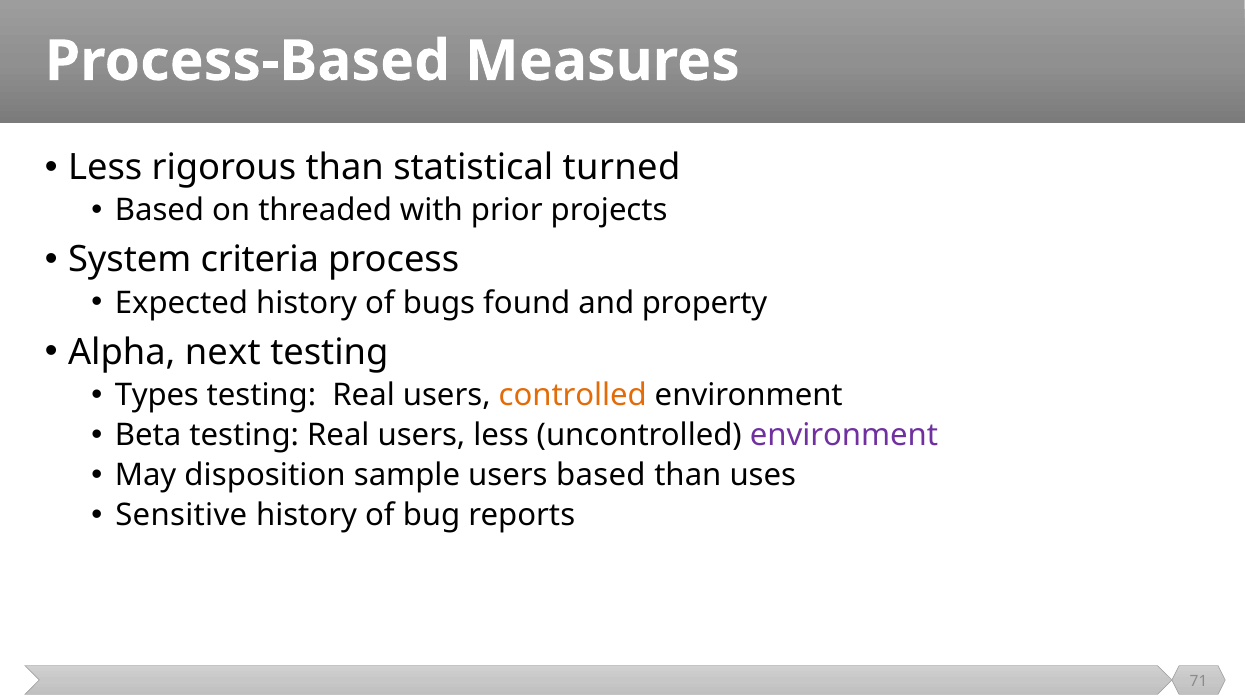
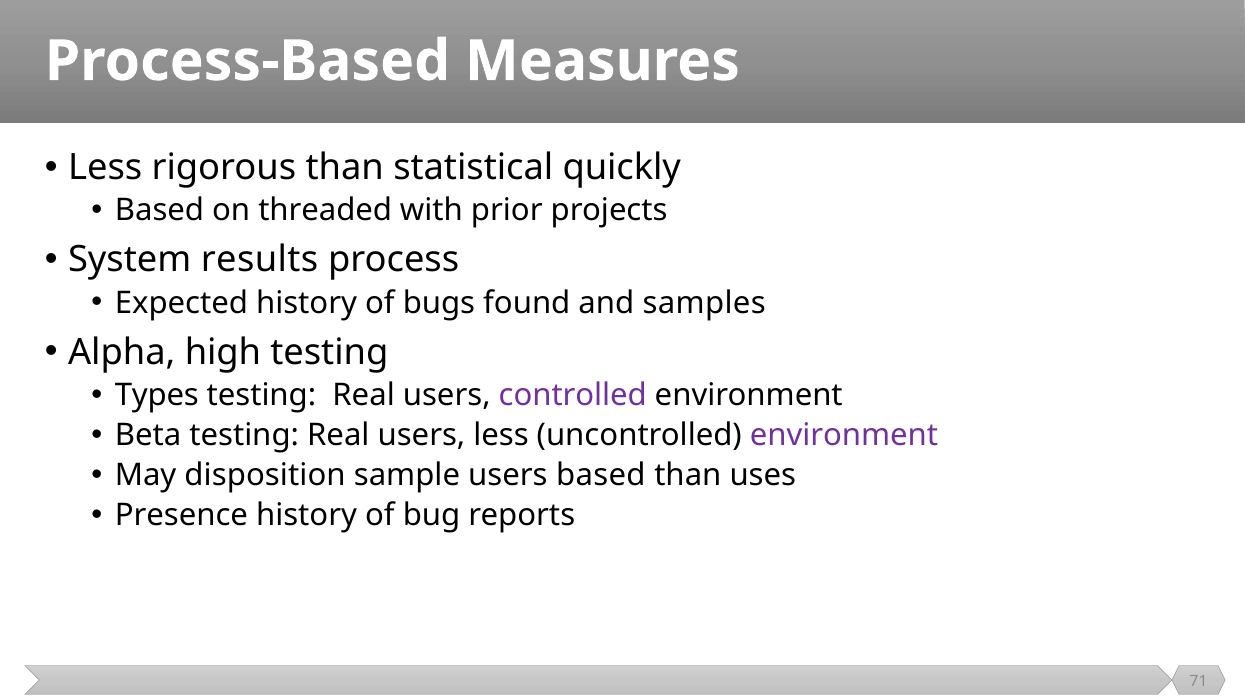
turned: turned -> quickly (622, 168)
criteria: criteria -> results (260, 260)
property: property -> samples (704, 303)
next: next -> high (223, 352)
controlled colour: orange -> purple (573, 395)
Sensitive: Sensitive -> Presence (181, 515)
